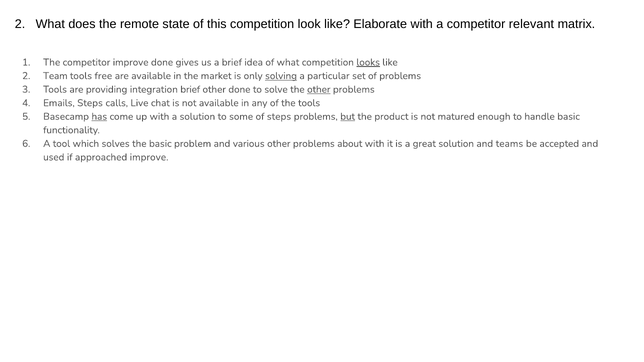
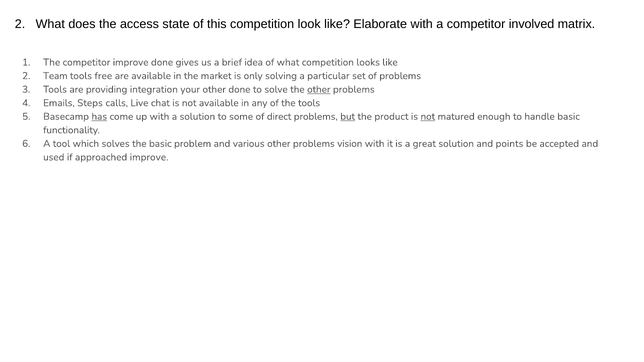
remote: remote -> access (140, 24)
relevant: relevant -> involved (532, 24)
looks underline: present -> none (368, 62)
solving underline: present -> none (281, 76)
integration brief: brief -> your (190, 89)
of steps: steps -> direct (279, 117)
not underline: none -> present (428, 117)
about: about -> vision (350, 144)
teams: teams -> points (509, 144)
